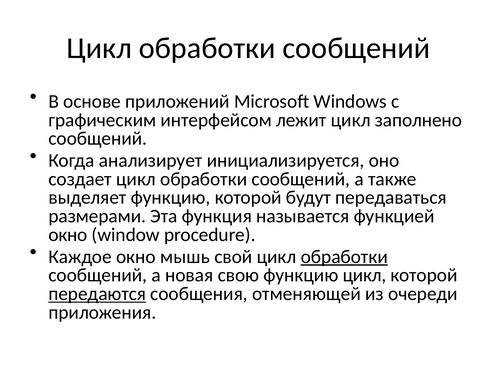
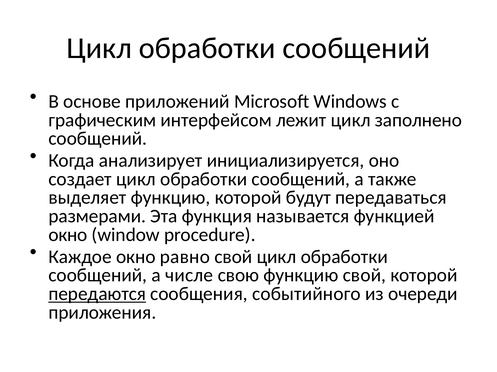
мышь: мышь -> равно (185, 257)
обработки underline: present -> none (344, 257)
новая: новая -> числе (189, 276)
функцию цикл: цикл -> свой (364, 276)
отменяющей: отменяющей -> событийного (306, 294)
